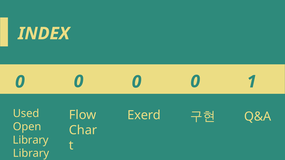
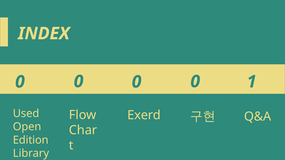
Library: Library -> Edition (31, 140)
